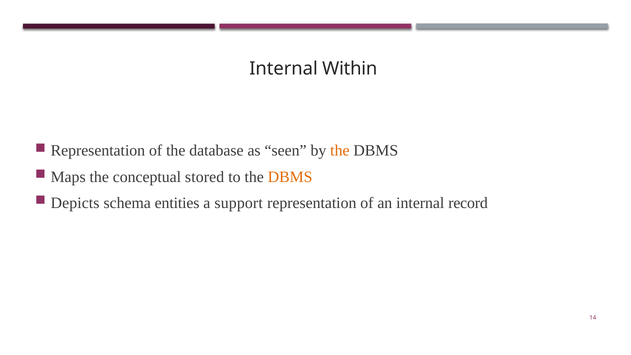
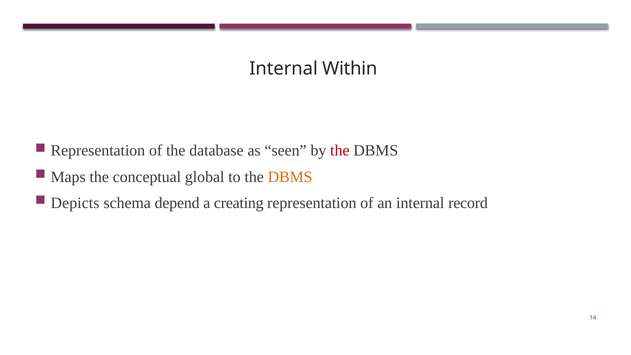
the colour: orange -> red (340, 151)
stored: stored -> global (205, 177)
entities: entities -> depend (177, 203)
support: support -> creating (239, 203)
